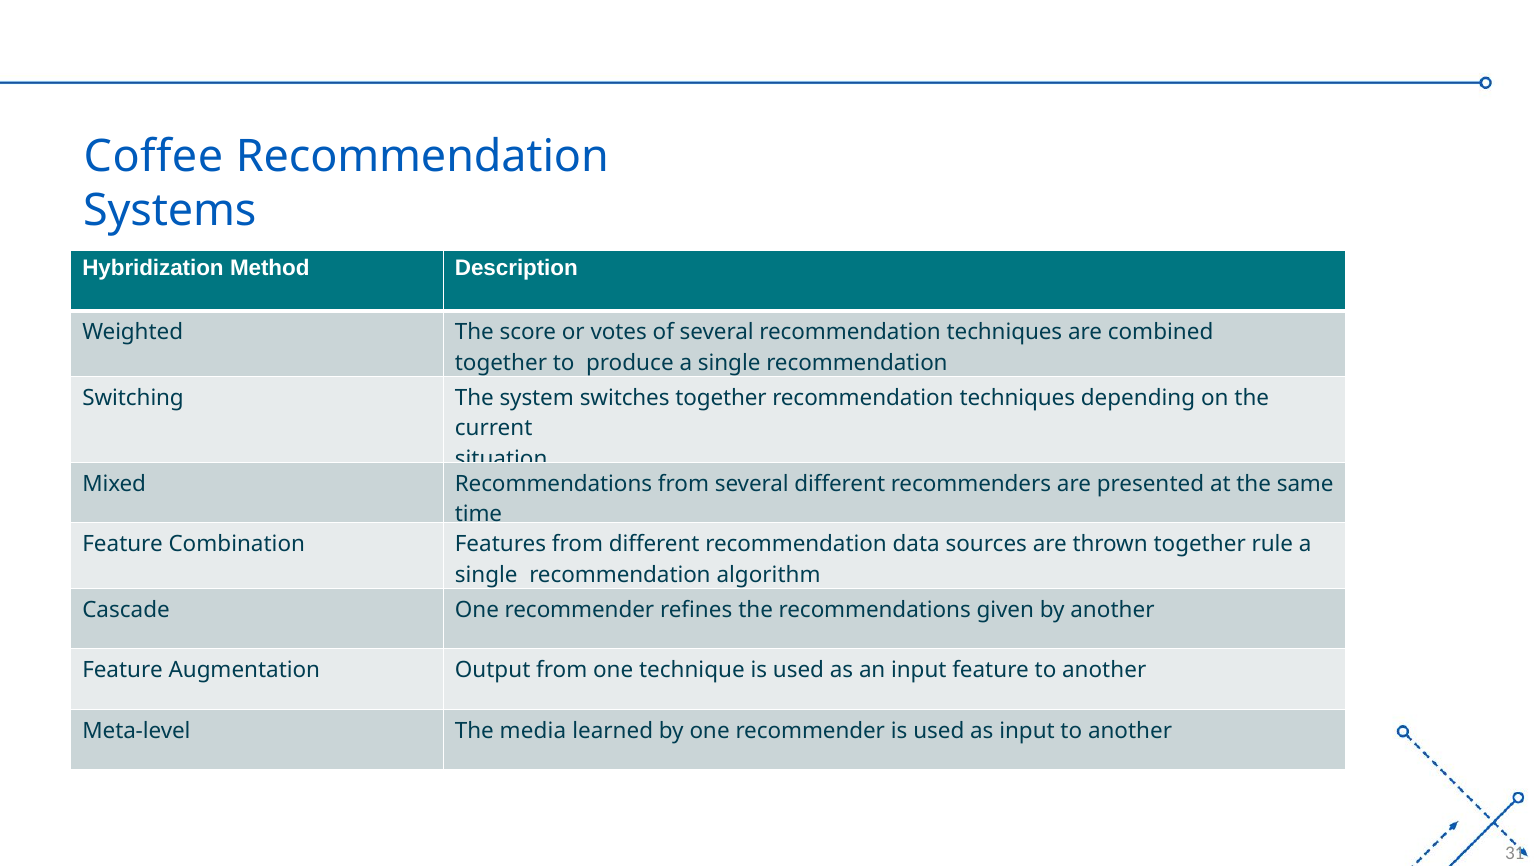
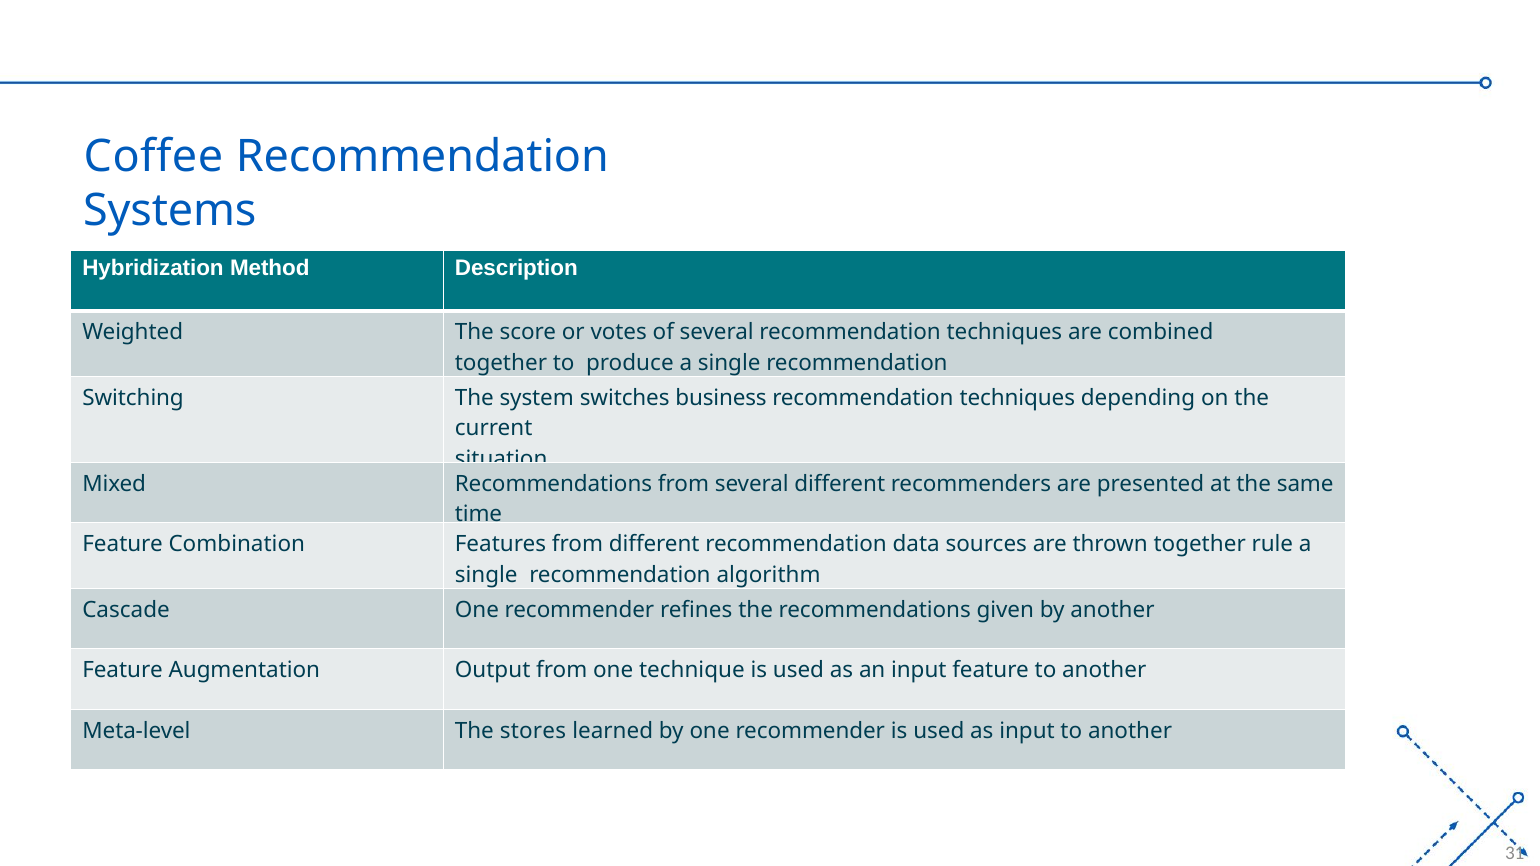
switches together: together -> business (721, 398)
media: media -> stores (533, 731)
